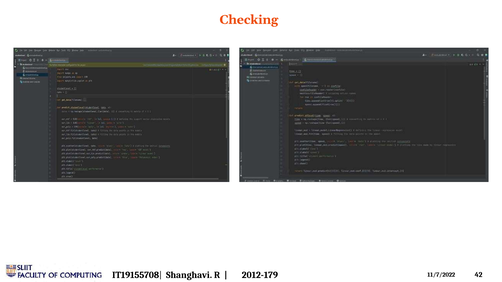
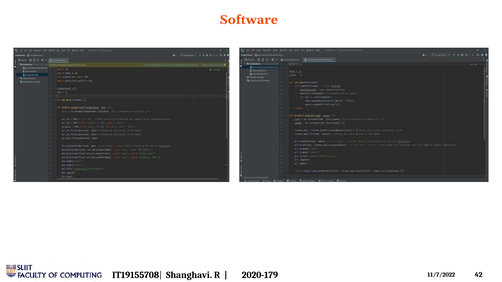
Checking: Checking -> Software (249, 20)
2012-179: 2012-179 -> 2020-179 (260, 275)
